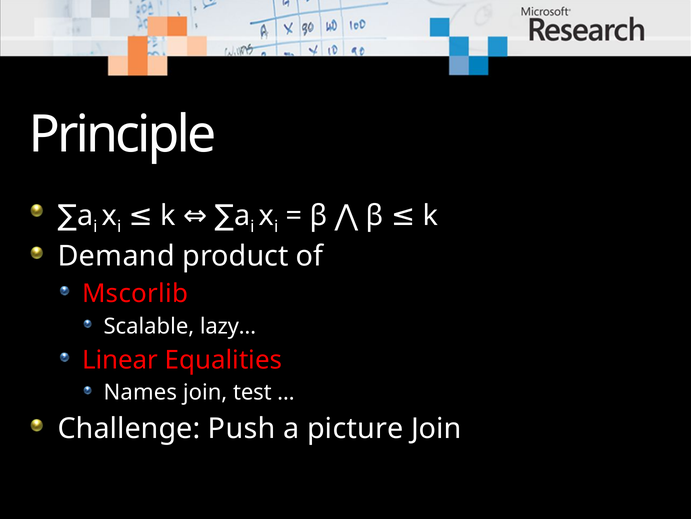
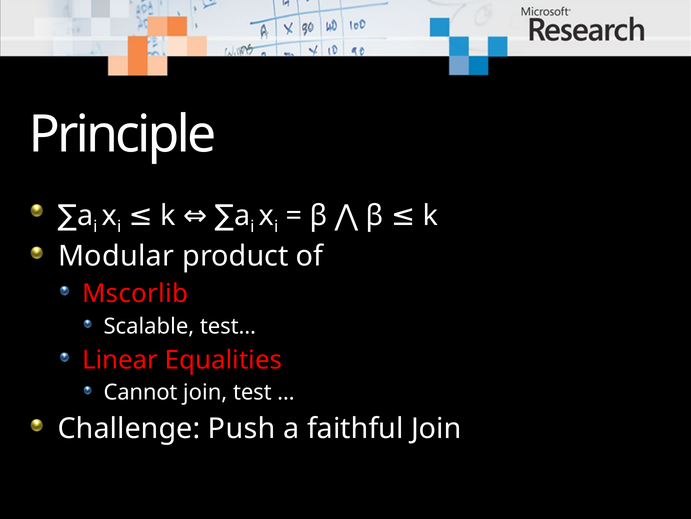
Demand: Demand -> Modular (116, 256)
lazy…: lazy… -> test… (228, 326)
Names: Names -> Cannot (140, 392)
picture: picture -> faithful (355, 428)
